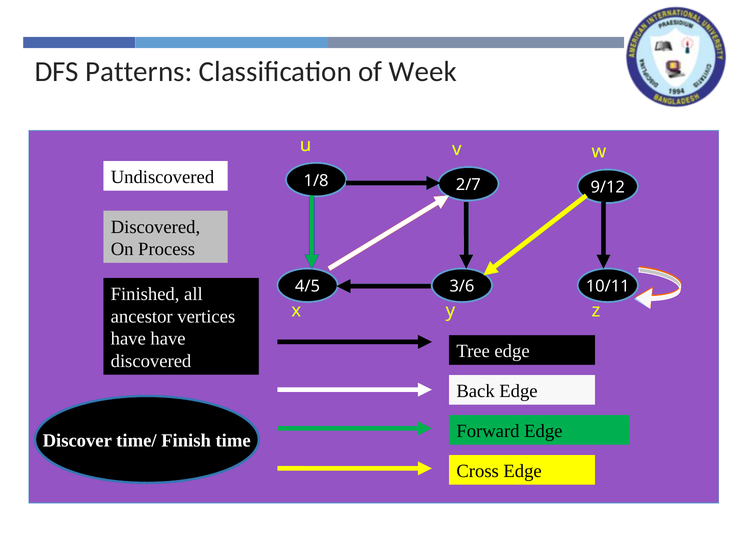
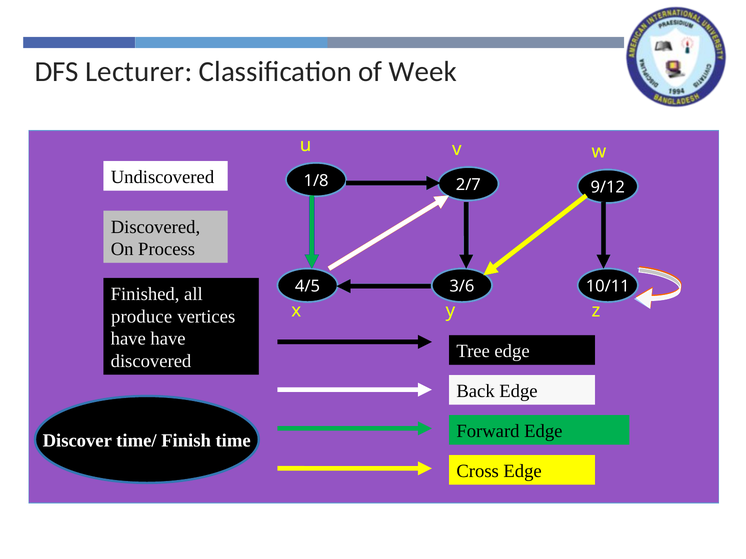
Patterns: Patterns -> Lecturer (139, 72)
ancestor: ancestor -> produce (142, 317)
